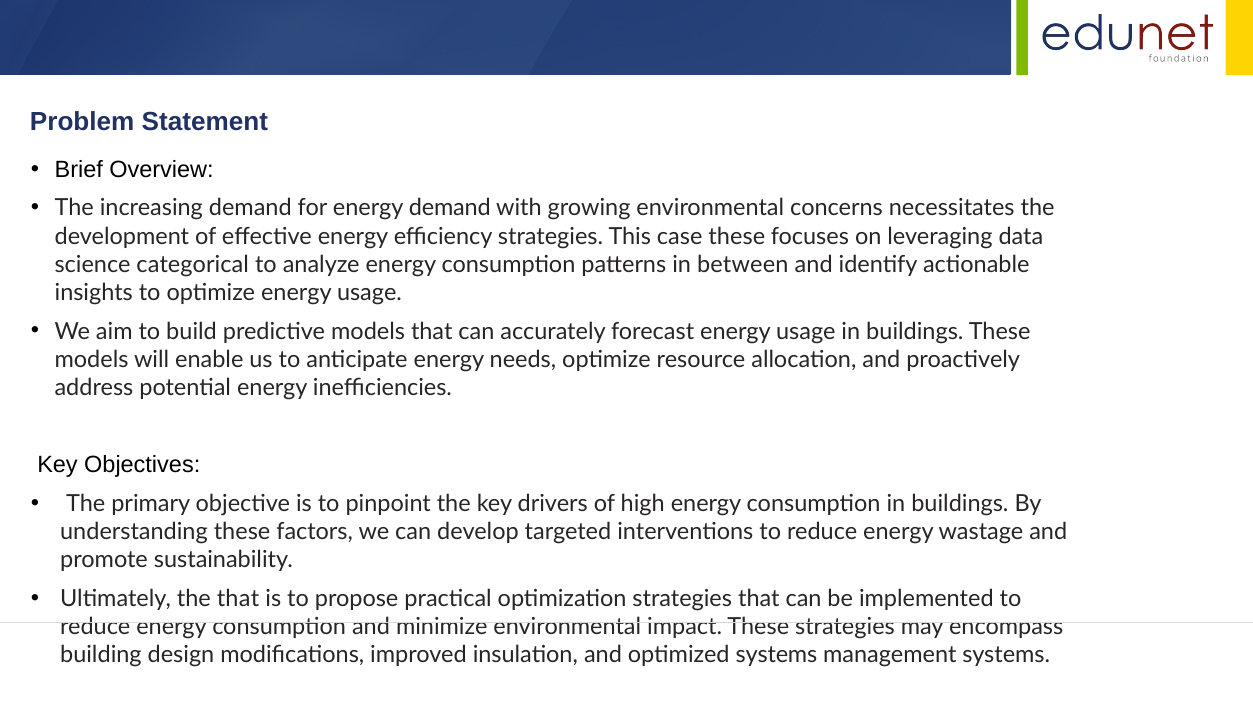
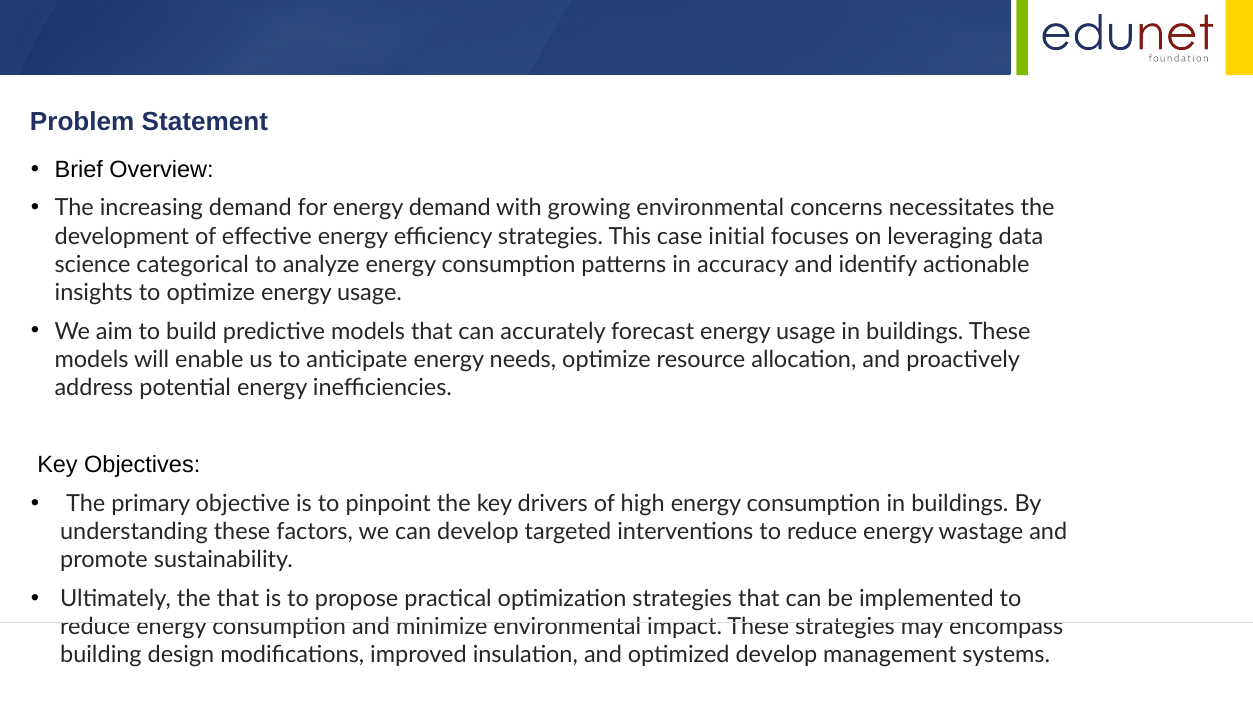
case these: these -> initial (737, 236)
between: between -> accuracy (743, 265)
optimized systems: systems -> develop (776, 655)
